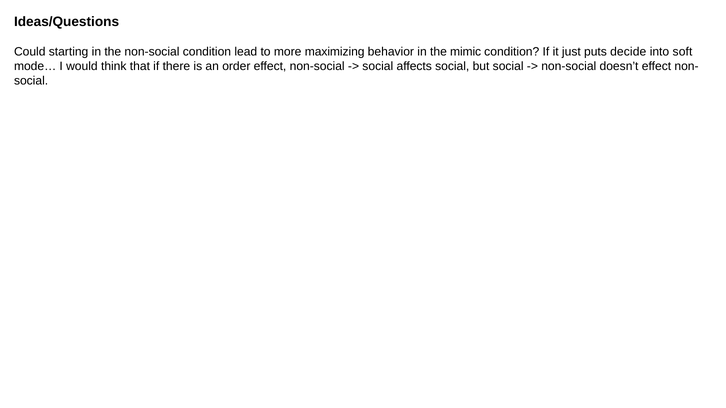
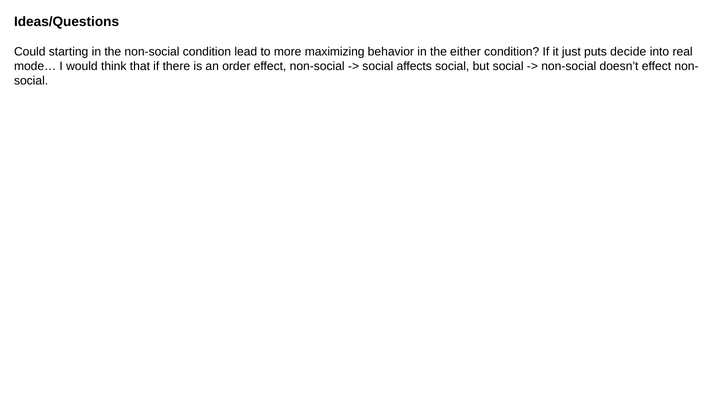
mimic: mimic -> either (465, 52)
soft: soft -> real (683, 52)
